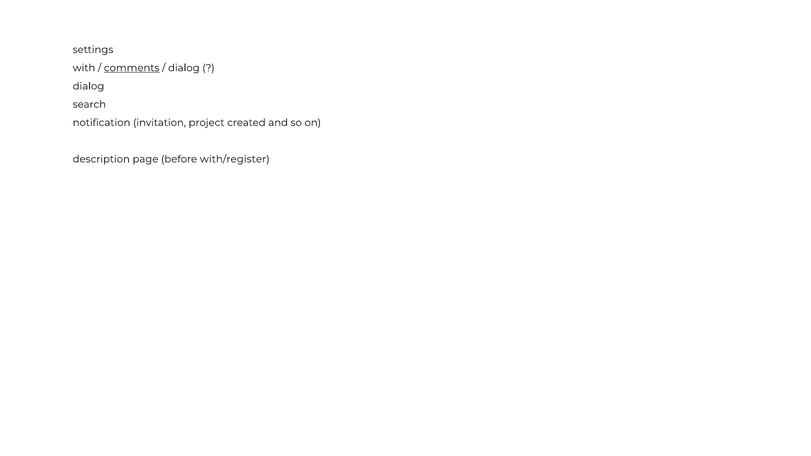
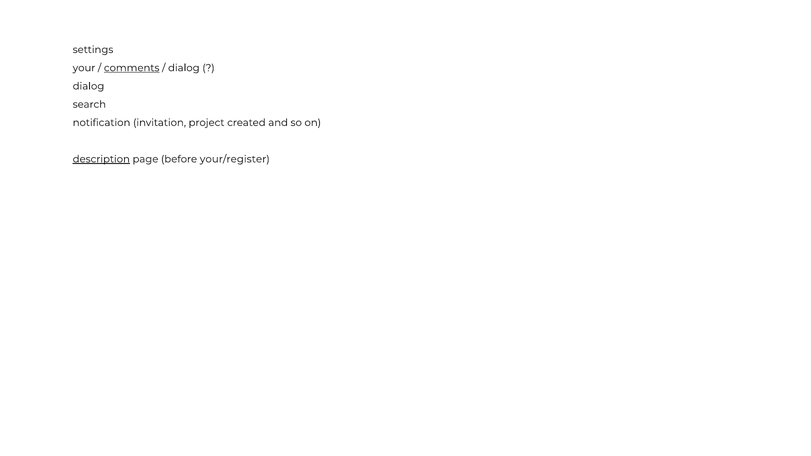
with: with -> your (84, 68)
description underline: none -> present (101, 159)
with/register: with/register -> your/register (235, 159)
